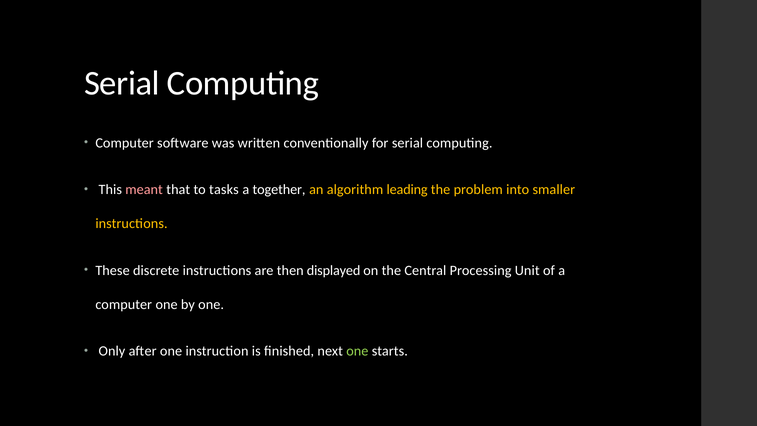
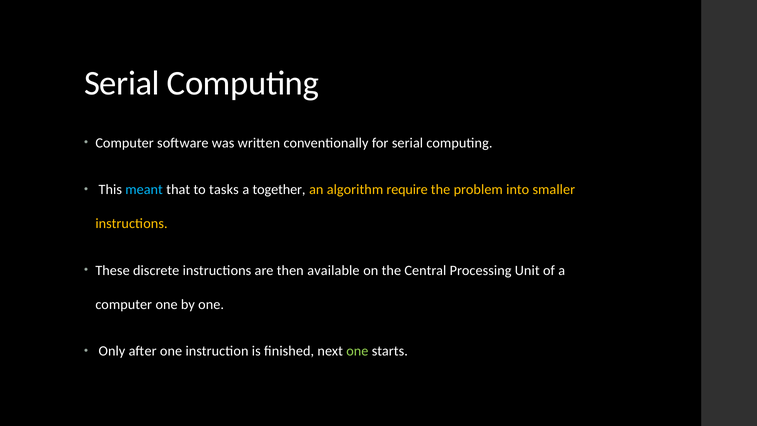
meant colour: pink -> light blue (144, 190)
leading: leading -> require (407, 190)
displayed: displayed -> available (333, 270)
